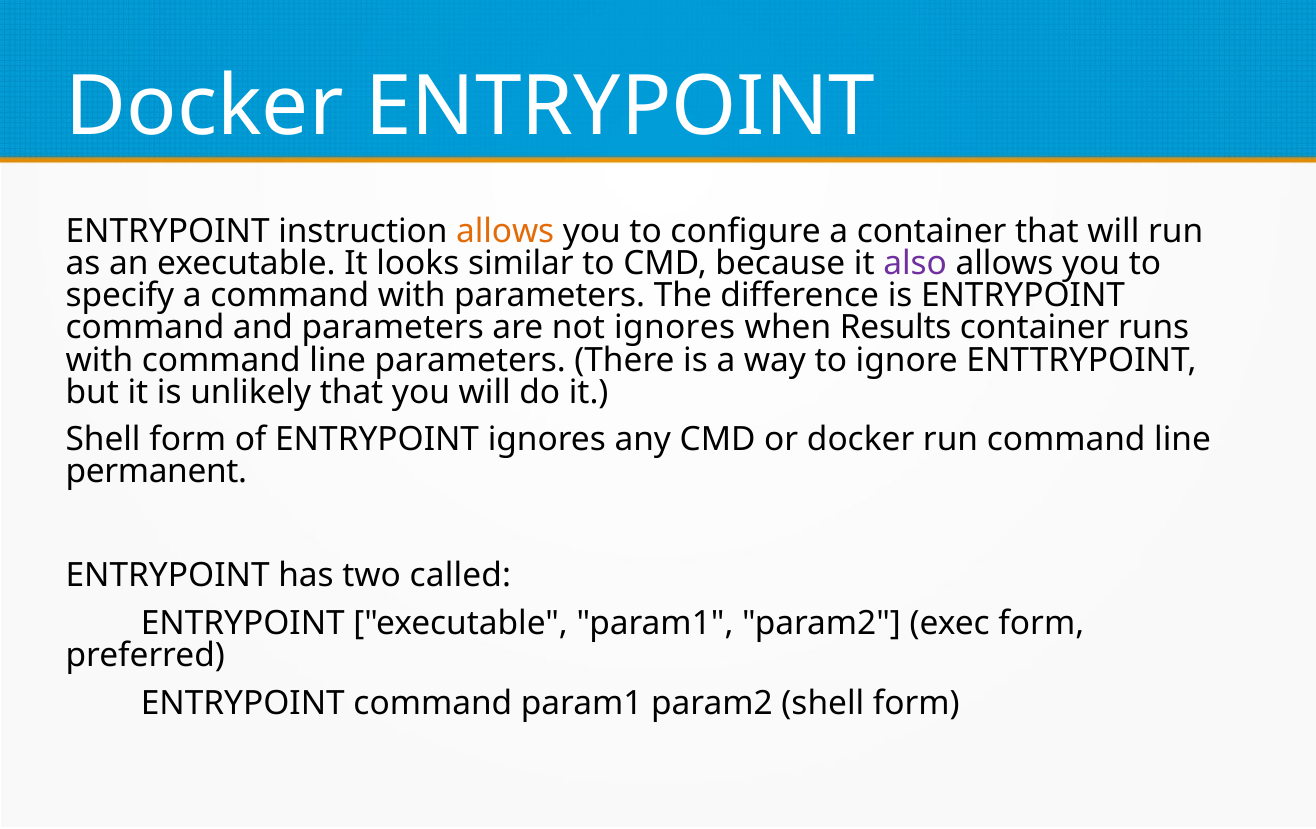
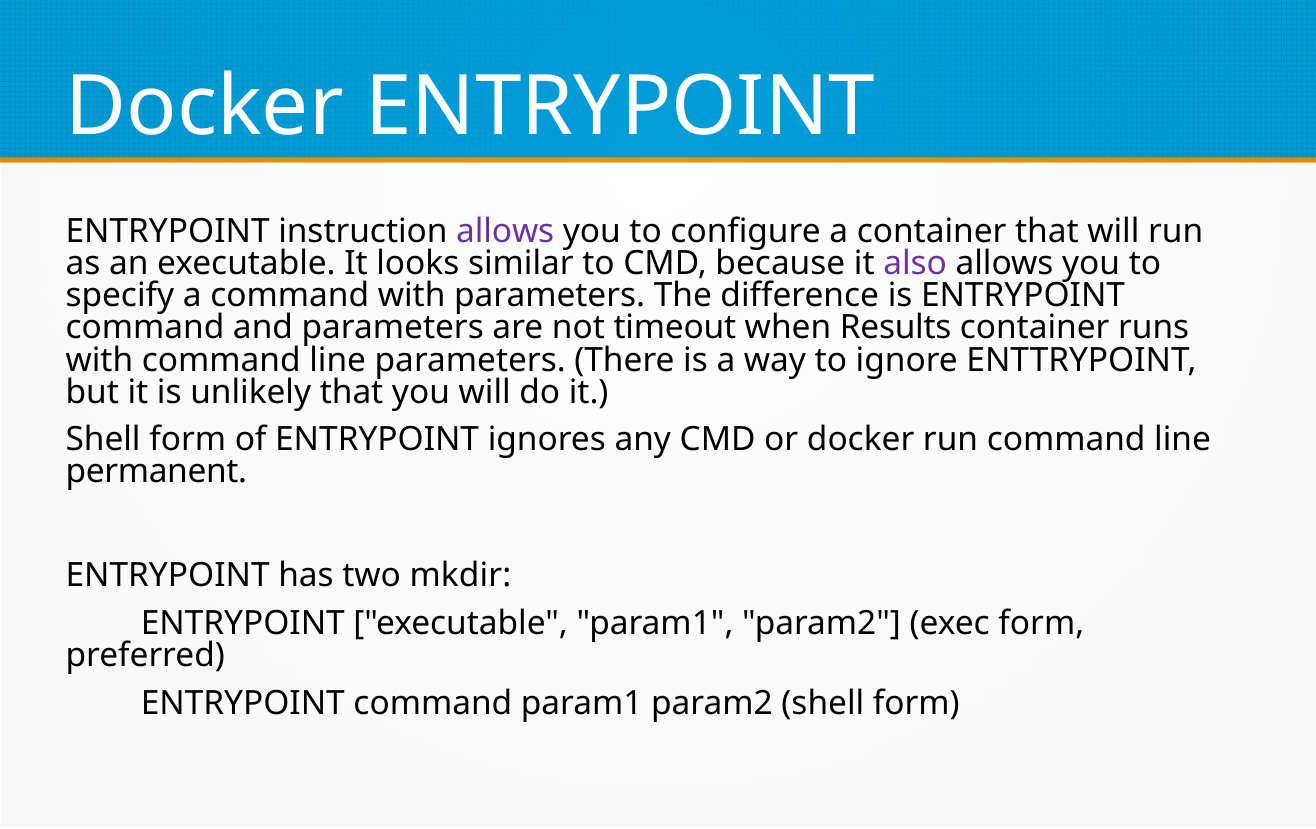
allows colour: orange -> purple (505, 232)
not ignores: ignores -> timeout (675, 328)
called: called -> mkdir (460, 576)
